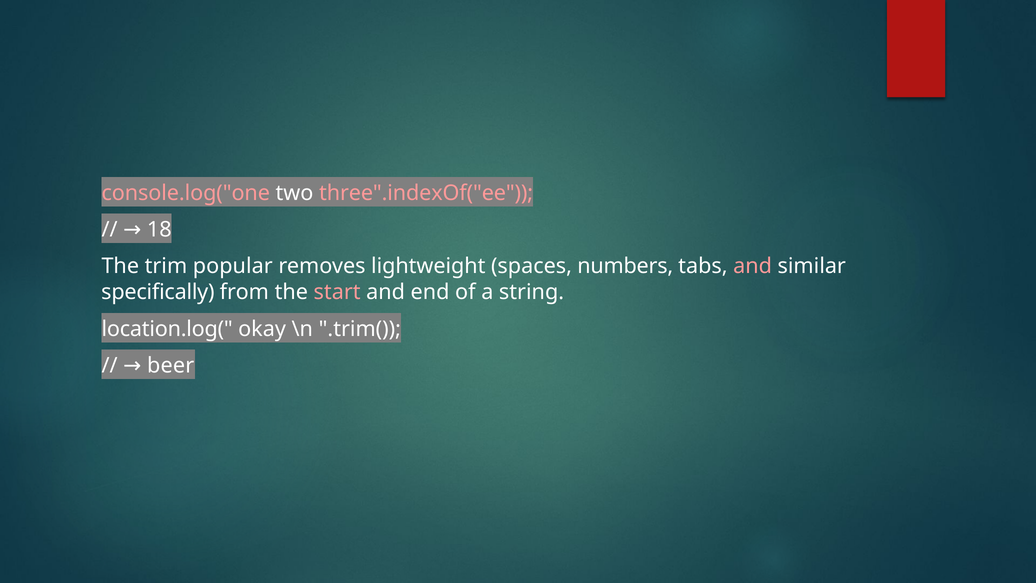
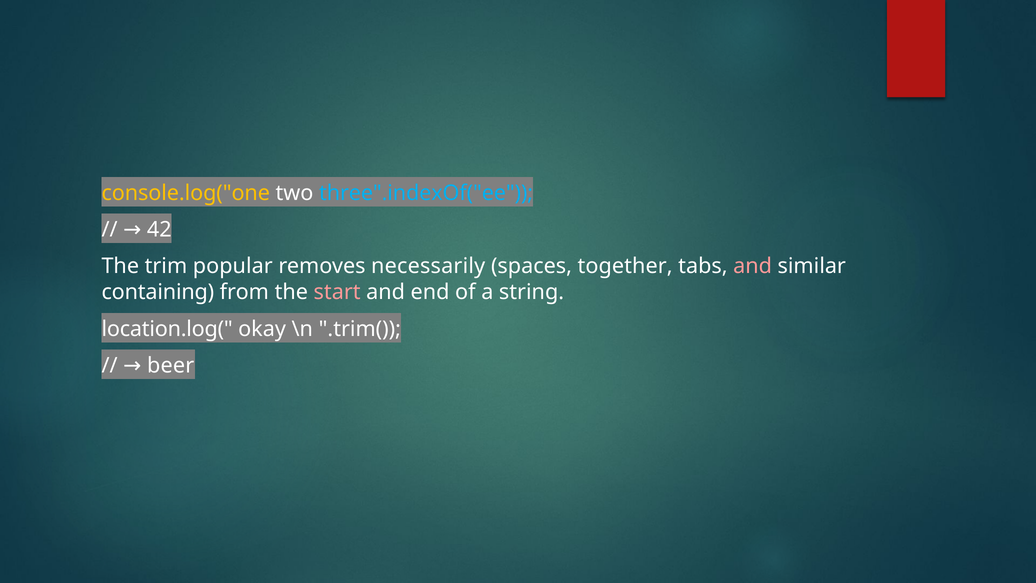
console.log("one colour: pink -> yellow (186, 193)
three".indexOf("ee colour: pink -> light blue (426, 193)
18: 18 -> 42 (159, 230)
lightweight: lightweight -> necessarily (428, 266)
numbers: numbers -> together (625, 266)
specifically: specifically -> containing (158, 292)
